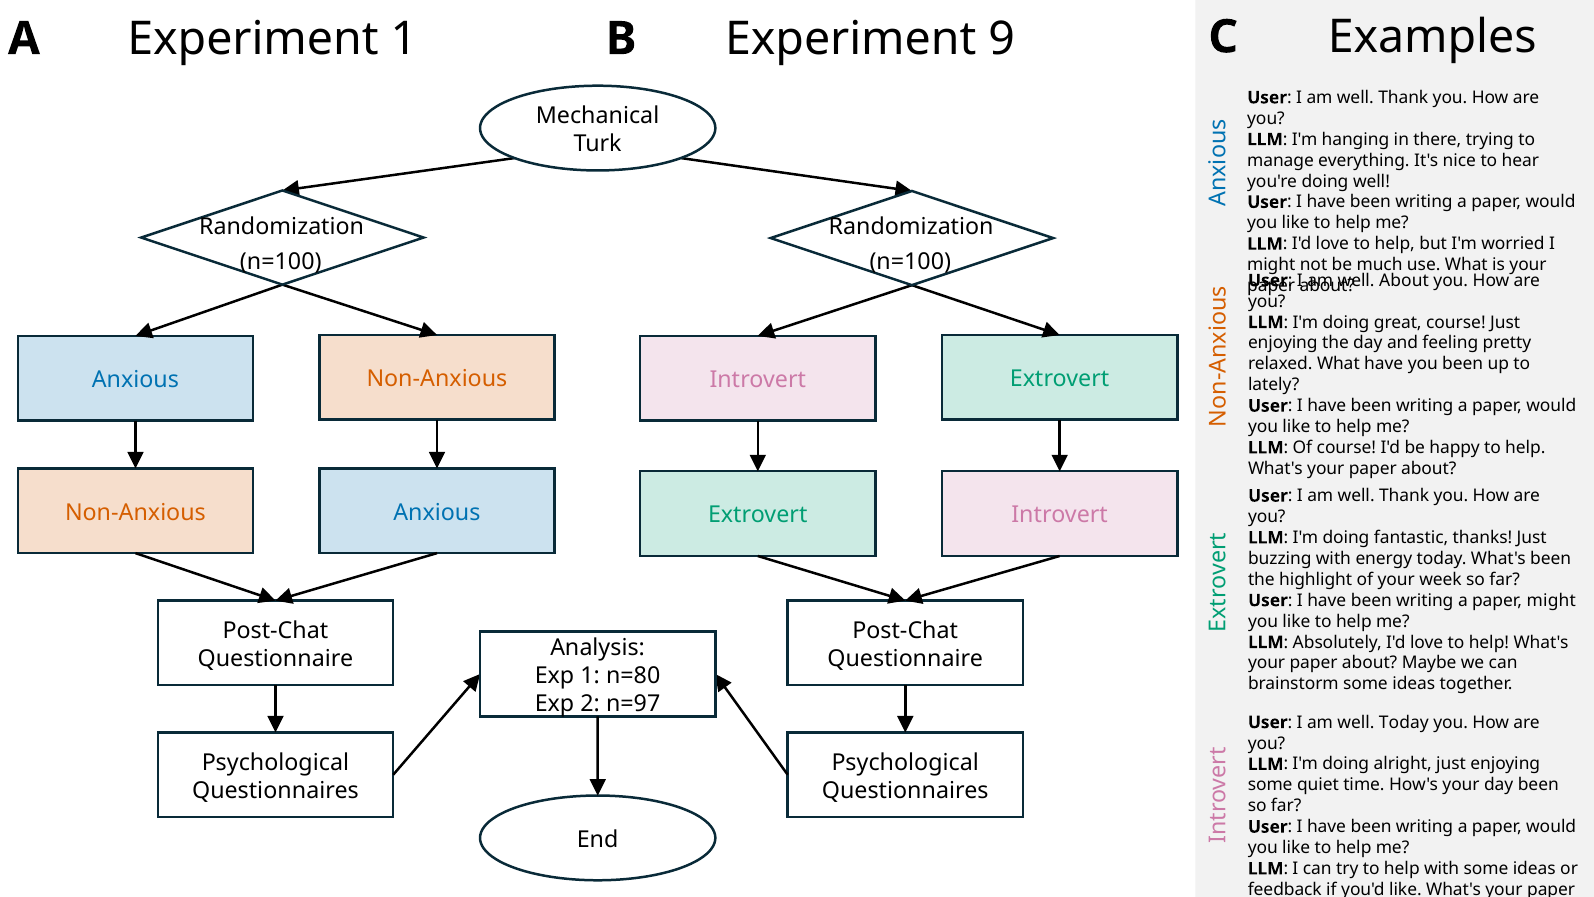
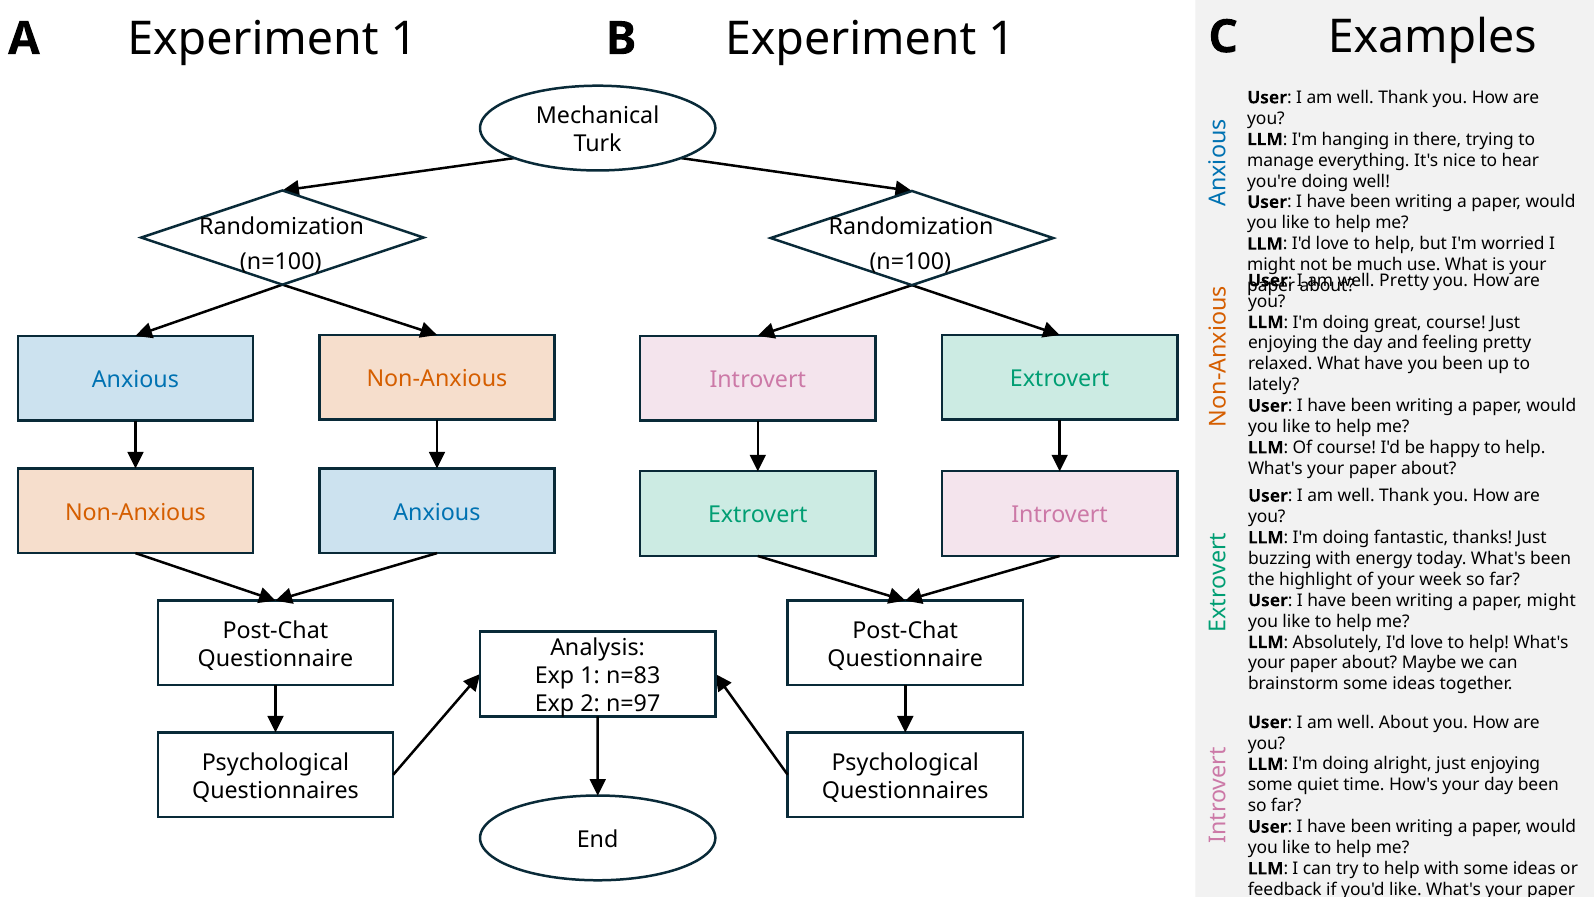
B Experiment 9: 9 -> 1 (1002, 39)
well About: About -> Pretty (1404, 280)
n=80: n=80 -> n=83 (633, 675)
well Today: Today -> About (1404, 722)
